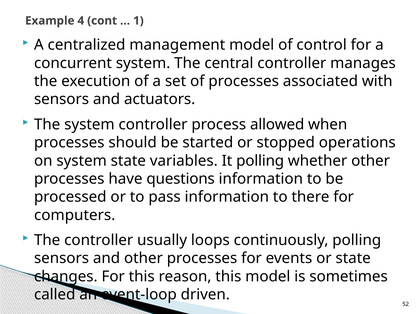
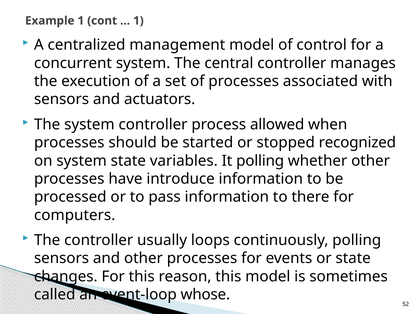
Example 4: 4 -> 1 (81, 21)
operations: operations -> recognized (357, 143)
questions: questions -> introduce (181, 179)
driven: driven -> whose (205, 295)
